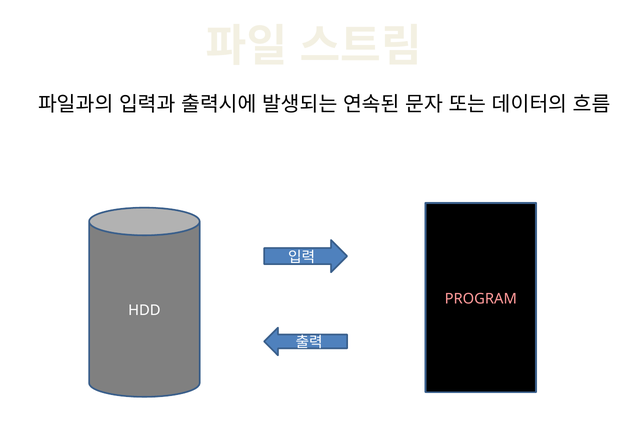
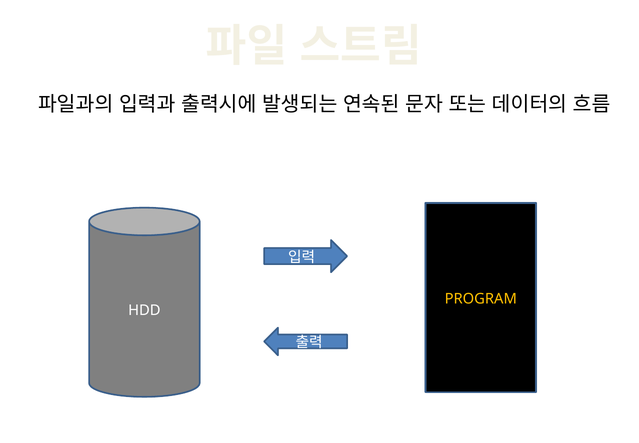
PROGRAM colour: pink -> yellow (481, 298)
